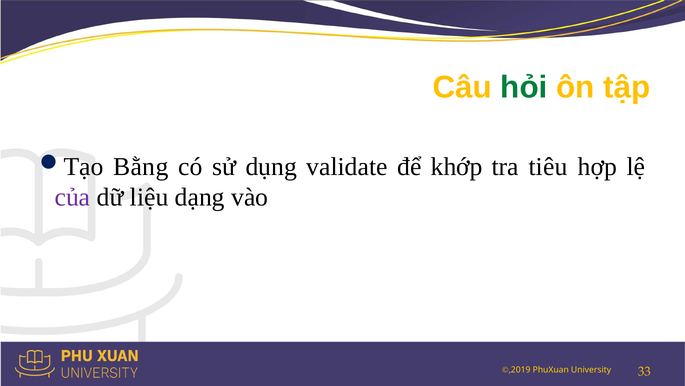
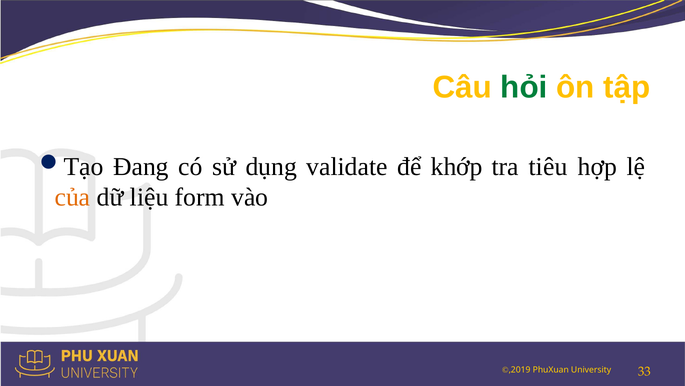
Bằng: Bằng -> Đang (141, 166)
của colour: purple -> orange (73, 197)
dạng: dạng -> form (200, 197)
